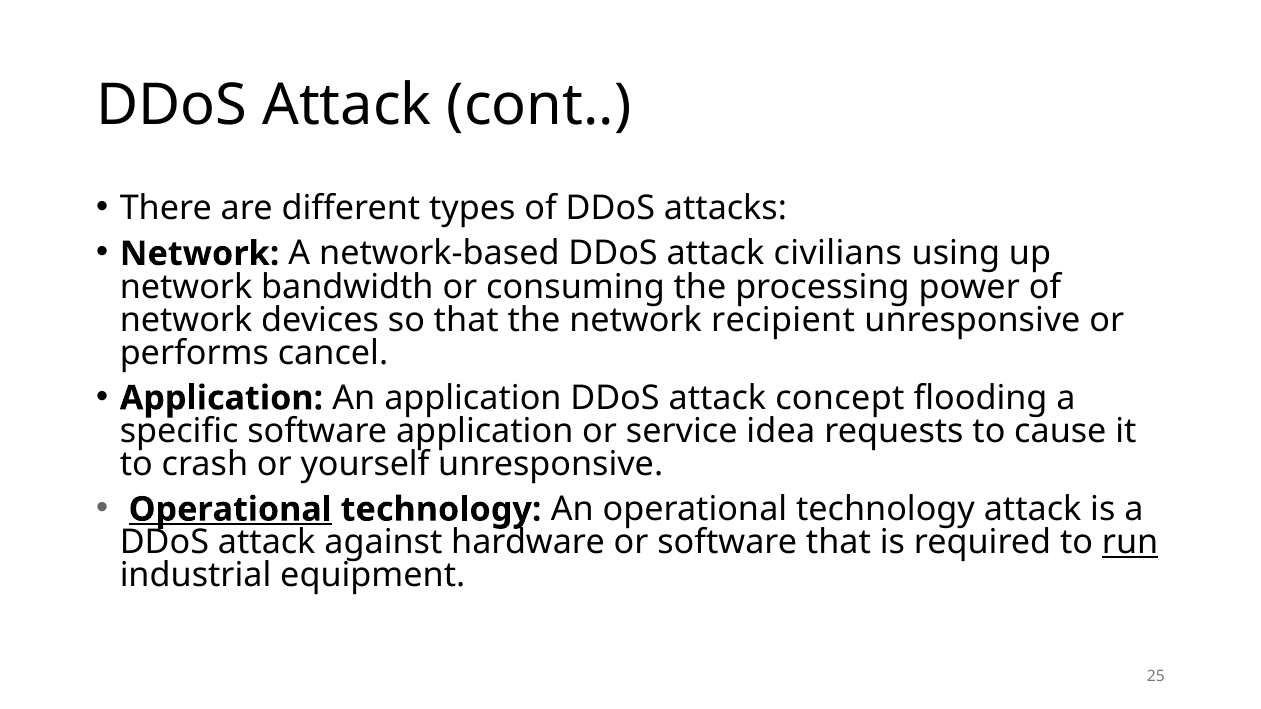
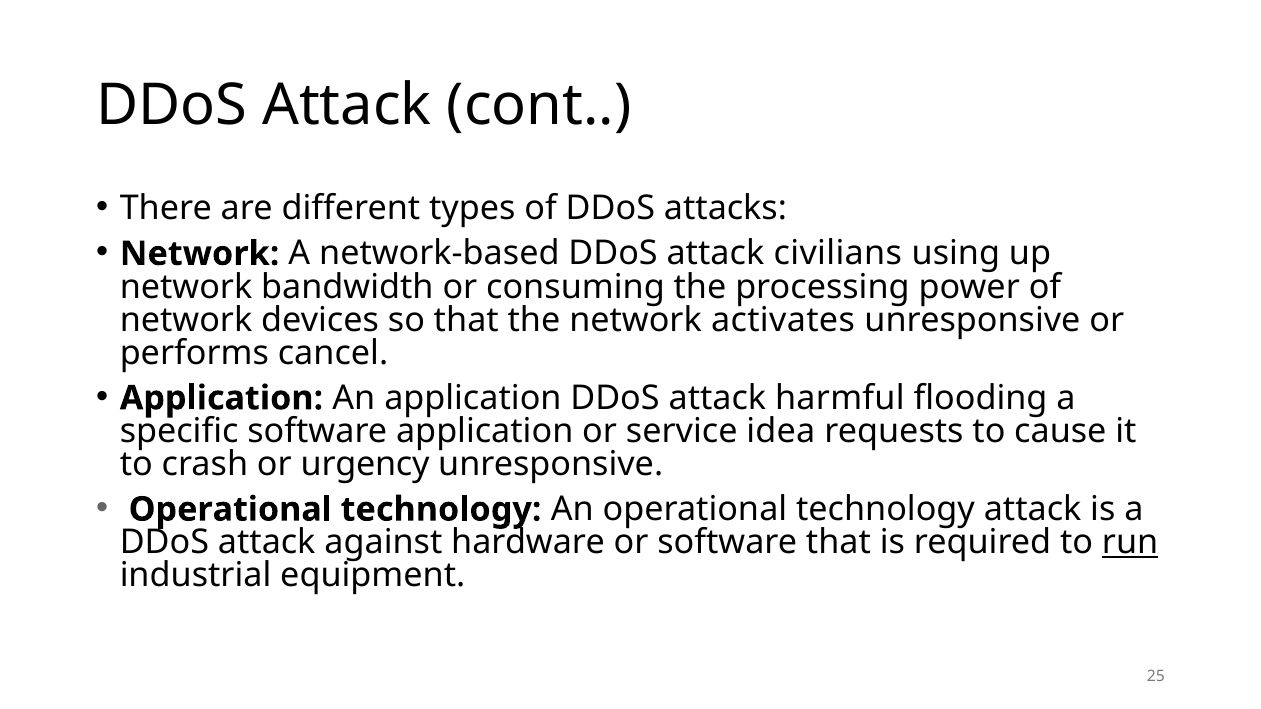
recipient: recipient -> activates (783, 320)
concept: concept -> harmful (840, 398)
yourself: yourself -> urgency (365, 465)
Operational underline: present -> none (230, 510)
